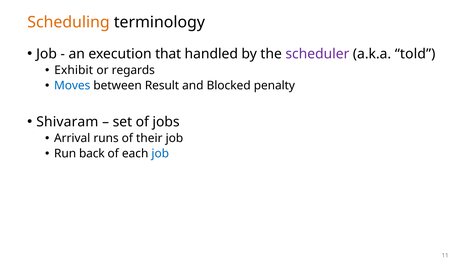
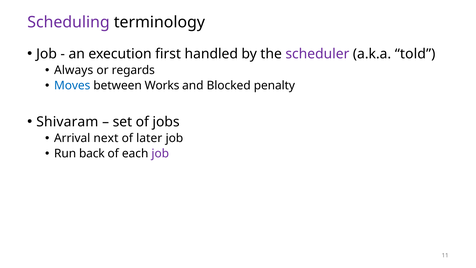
Scheduling colour: orange -> purple (69, 22)
that: that -> first (168, 54)
Exhibit: Exhibit -> Always (74, 70)
Result: Result -> Works (162, 86)
runs: runs -> next (106, 138)
their: their -> later (149, 138)
job colour: blue -> purple (160, 153)
